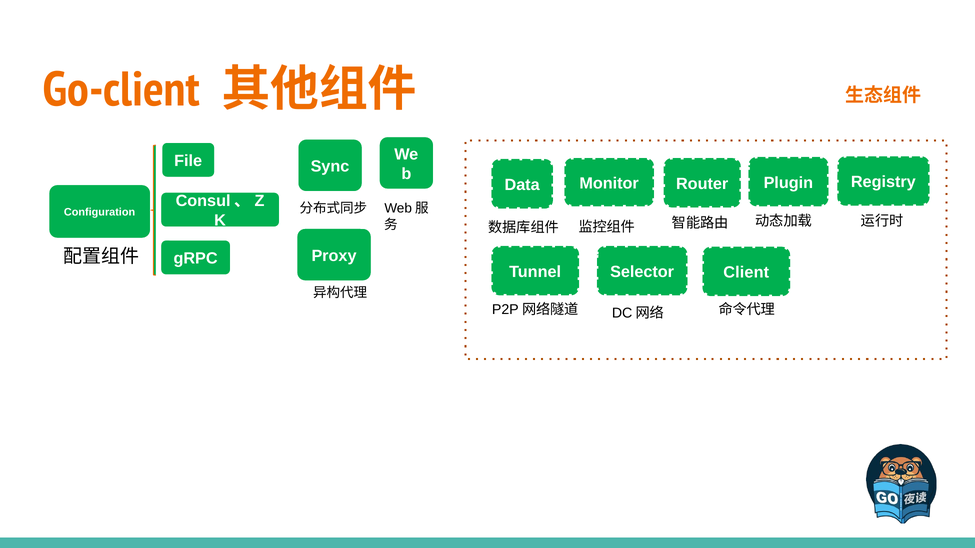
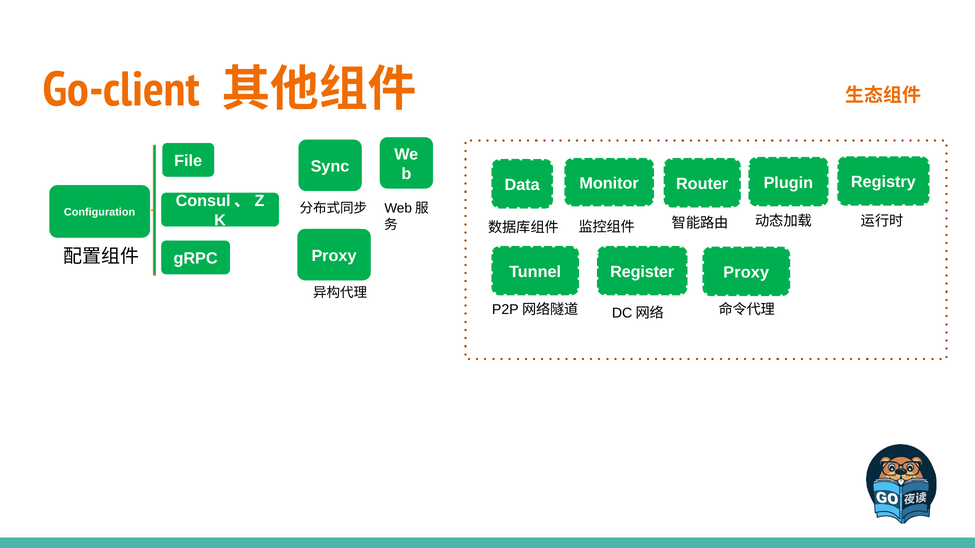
Selector: Selector -> Register (642, 272)
Client: Client -> Proxy (746, 273)
